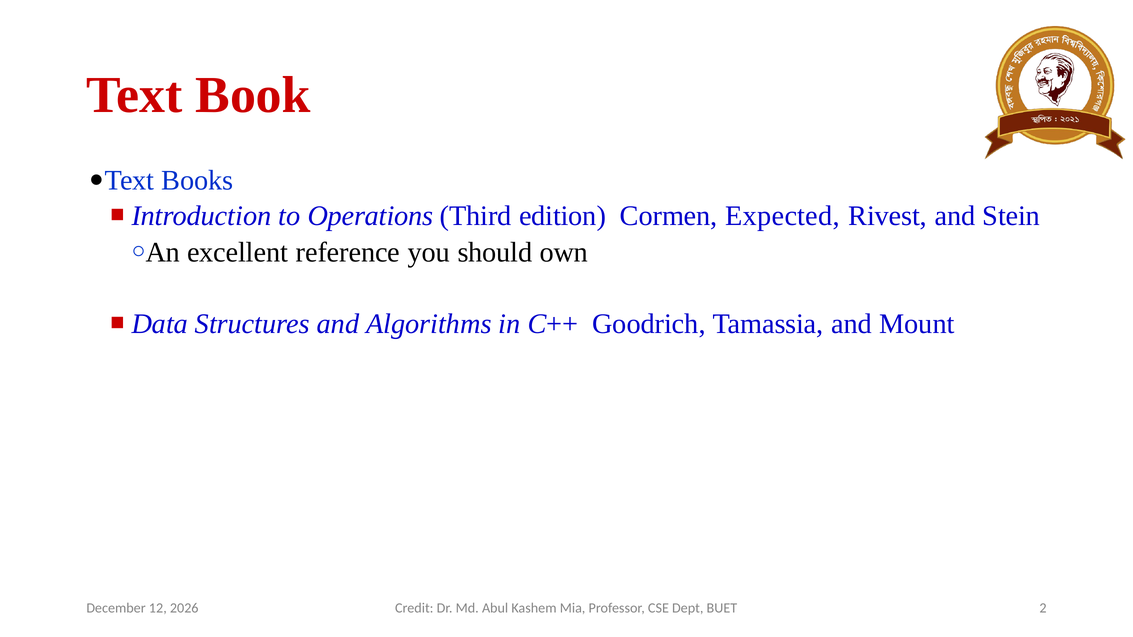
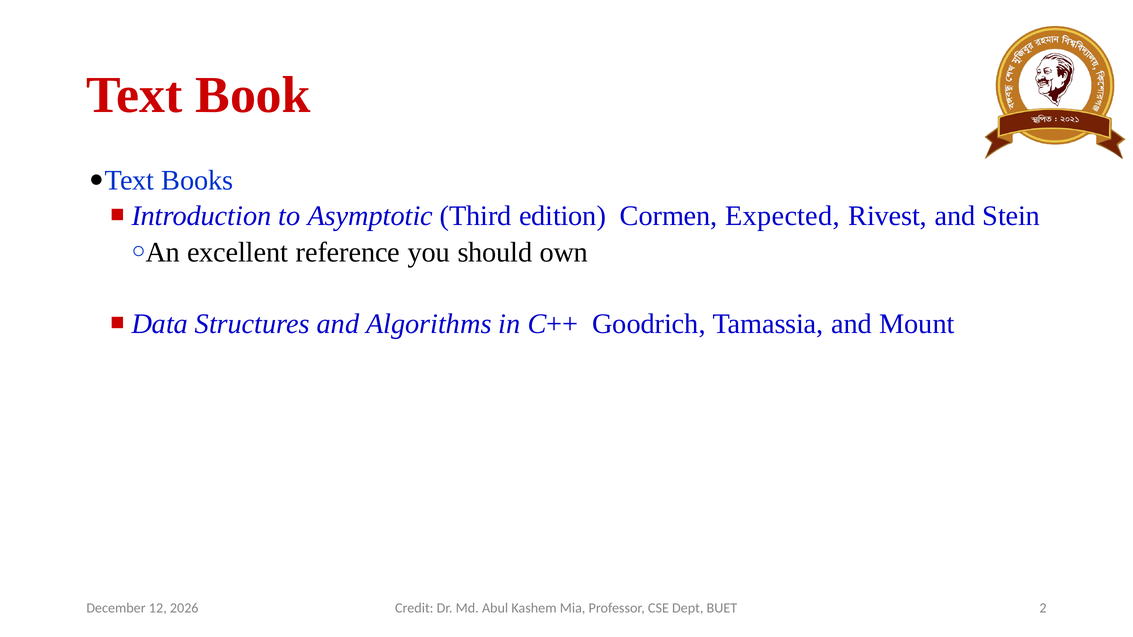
Operations: Operations -> Asymptotic (370, 216)
